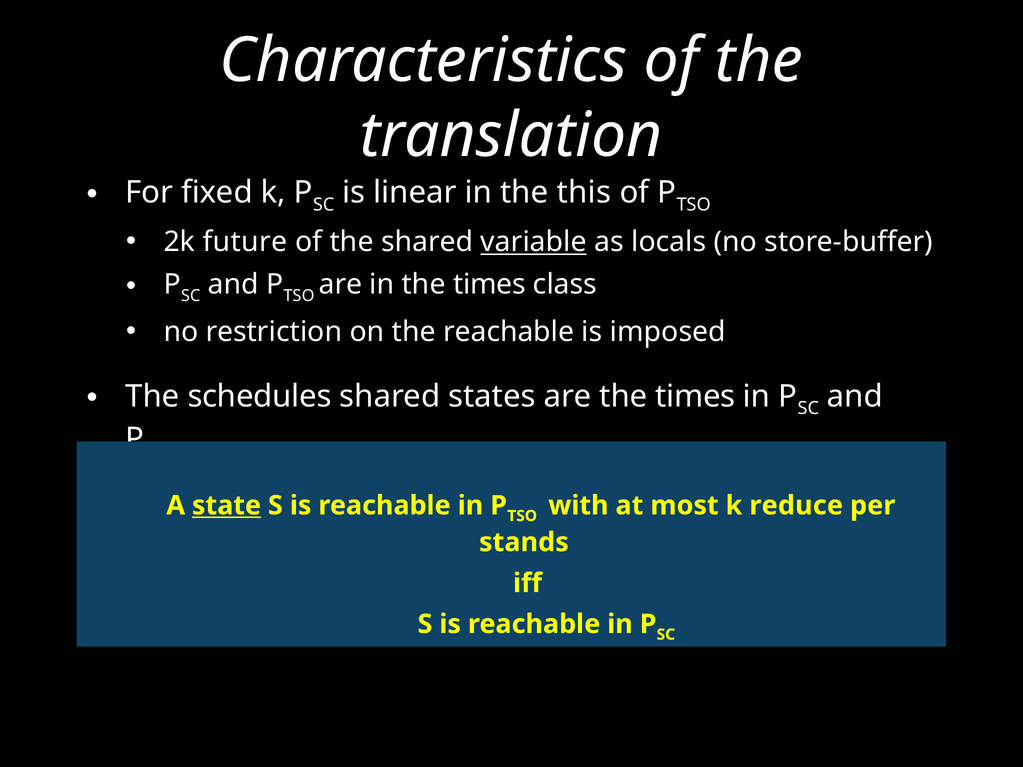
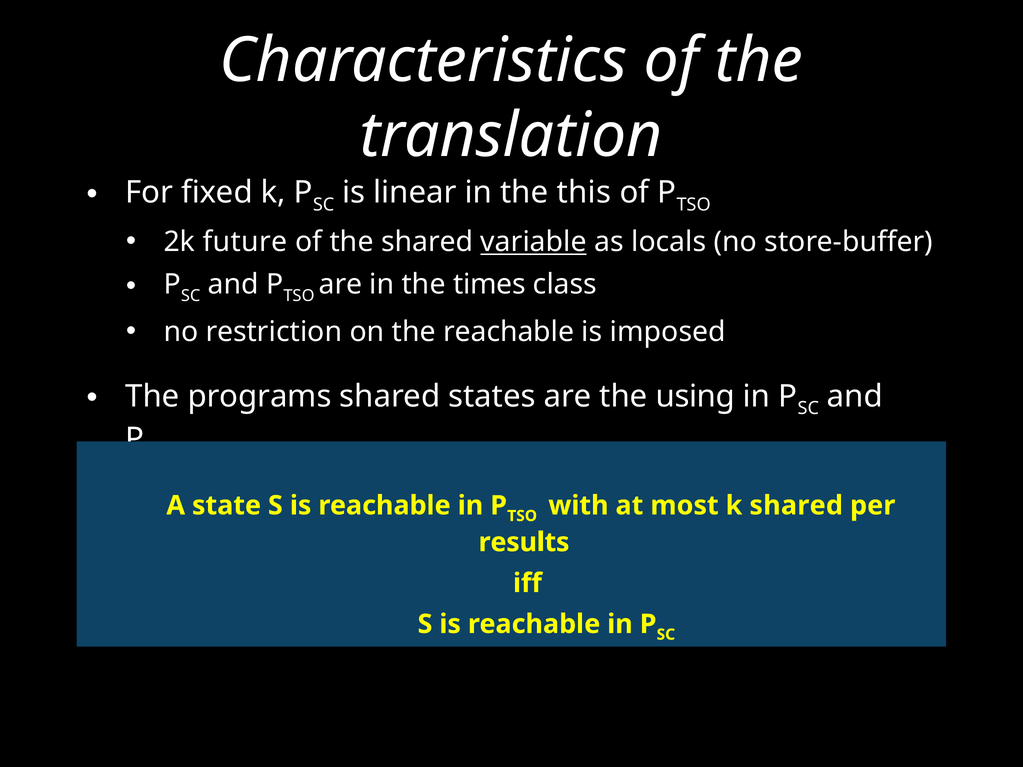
schedules: schedules -> programs (260, 396)
are the times: times -> using (695, 396)
state underline: present -> none (227, 506)
k reduce: reduce -> shared (796, 506)
stands: stands -> results (524, 542)
